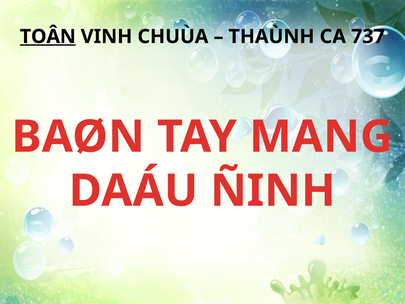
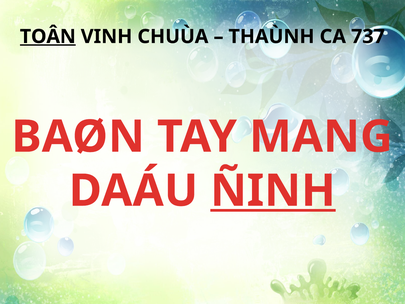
ÑINH underline: none -> present (273, 191)
